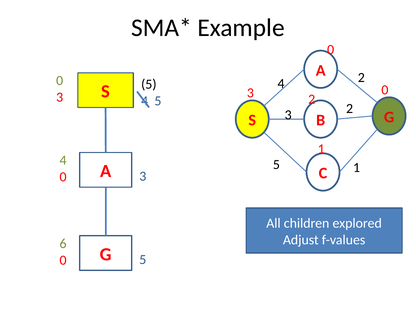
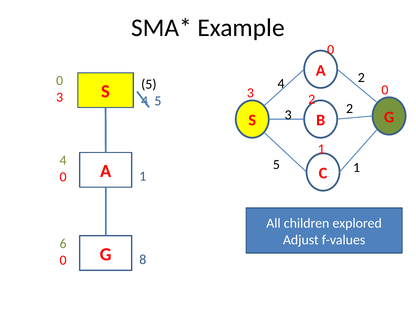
3: 3 -> 1 (143, 176)
0 5: 5 -> 8 (143, 260)
